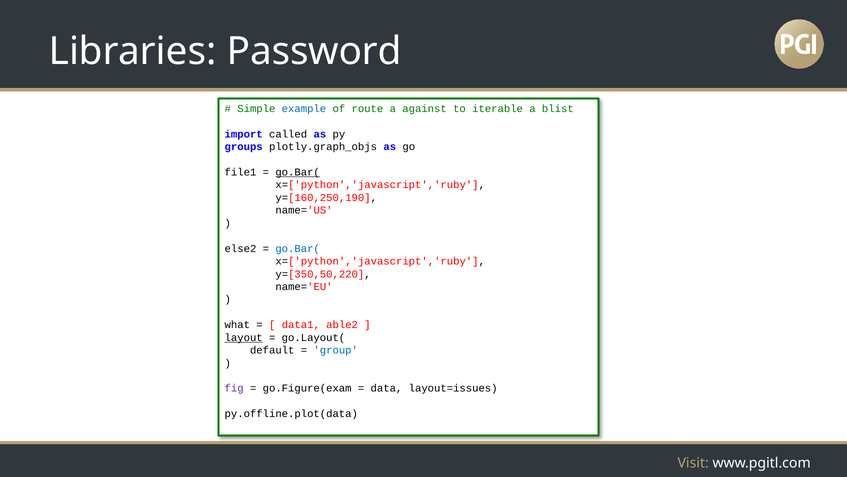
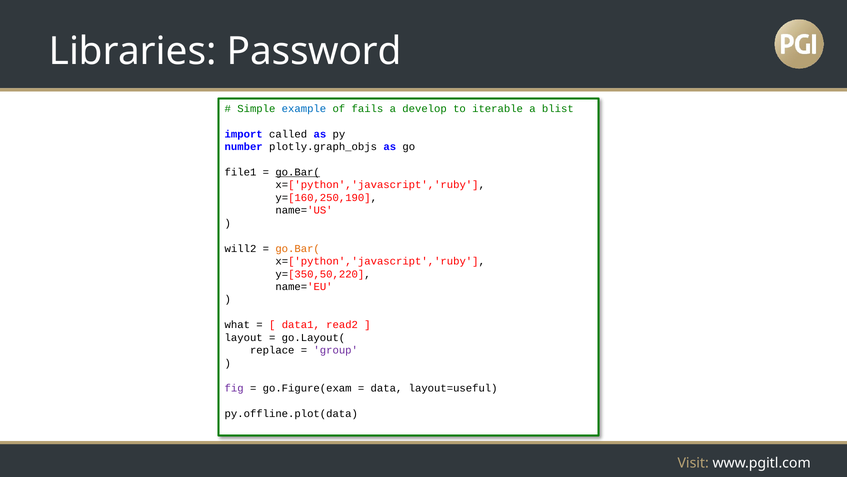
route: route -> fails (367, 109)
against: against -> develop (425, 109)
groups: groups -> number (244, 147)
else2: else2 -> will2 (240, 248)
go.Bar( colour: blue -> orange (298, 248)
able2: able2 -> read2 (342, 325)
layout underline: present -> none (244, 337)
default: default -> replace (272, 350)
group colour: blue -> purple (336, 350)
layout=issues: layout=issues -> layout=useful (453, 388)
